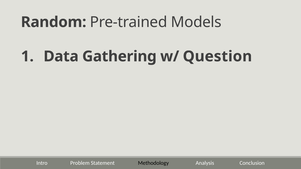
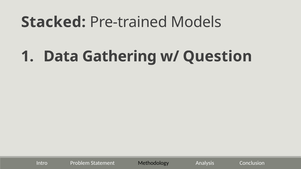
Random: Random -> Stacked (53, 22)
